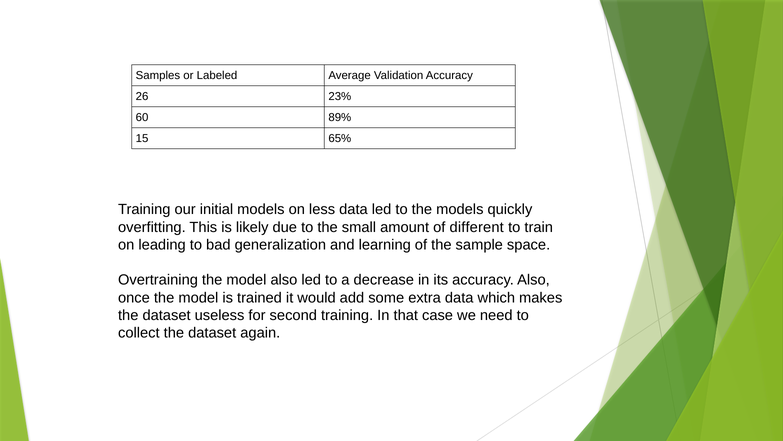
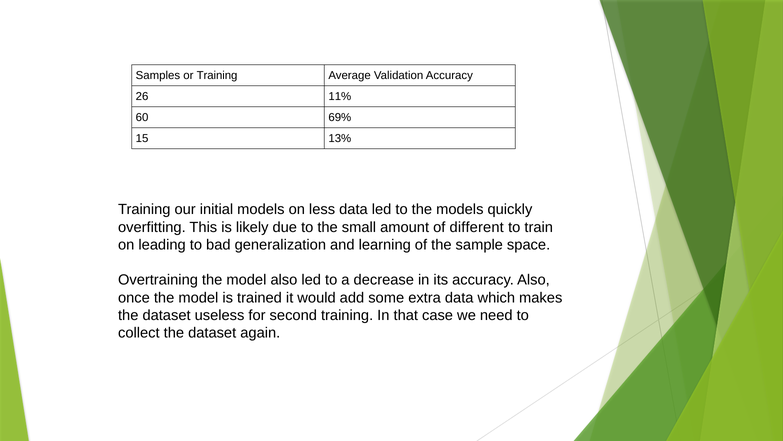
or Labeled: Labeled -> Training (217, 75)
23%: 23% -> 11% (340, 96)
89%: 89% -> 69% (340, 117)
65%: 65% -> 13% (340, 138)
